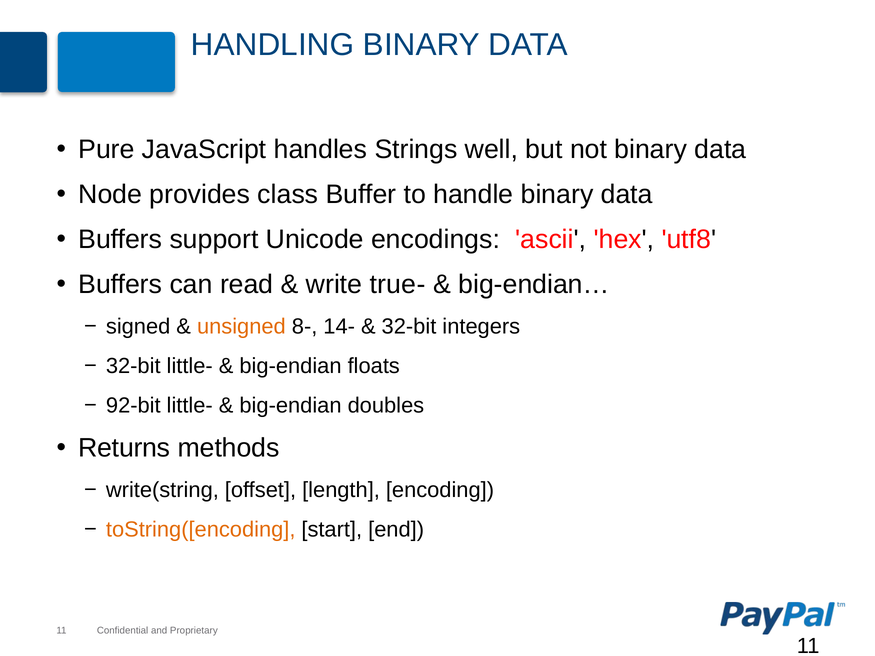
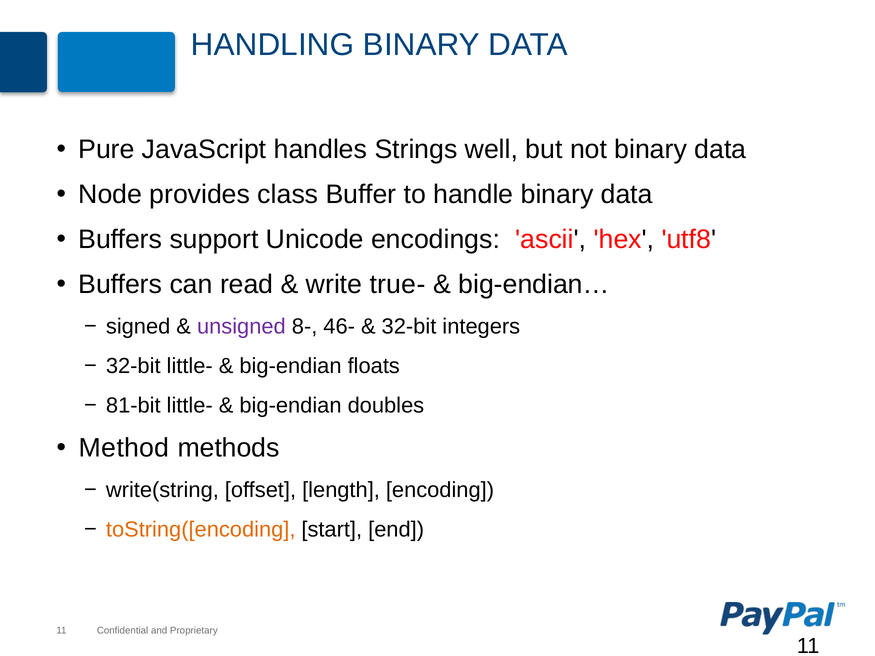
unsigned colour: orange -> purple (241, 327)
14-: 14- -> 46- (339, 327)
92-bit: 92-bit -> 81-bit (133, 406)
Returns: Returns -> Method (124, 448)
